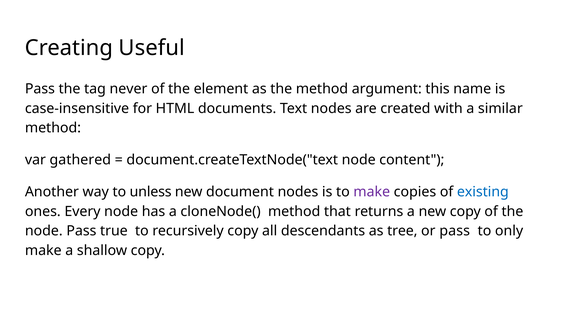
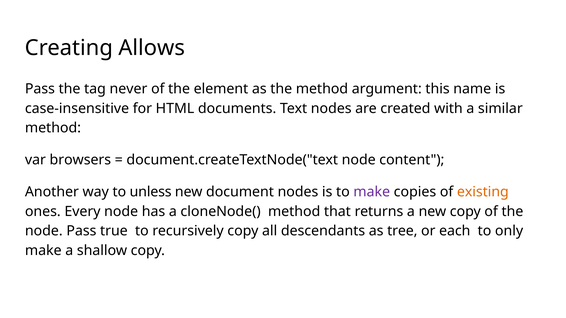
Useful: Useful -> Allows (152, 48)
gathered: gathered -> browsers (80, 160)
existing colour: blue -> orange (483, 192)
or pass: pass -> each (455, 231)
